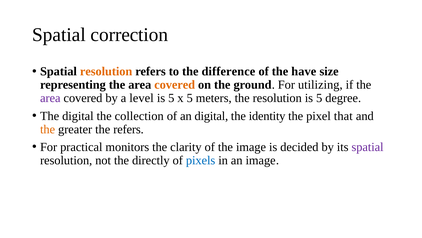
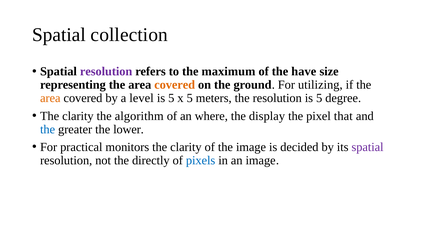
correction: correction -> collection (129, 35)
resolution colour: orange -> purple (106, 71)
difference: difference -> maximum (228, 71)
area colour: purple -> orange (50, 98)
digital: digital -> clarity (78, 116)
collection: collection -> algorithm (139, 116)
an digital: digital -> where (211, 116)
identity: identity -> display (267, 116)
the colour: orange -> blue (48, 129)
the refers: refers -> lower (129, 129)
